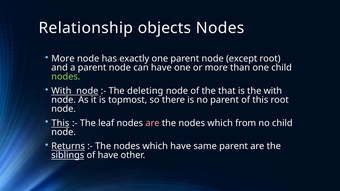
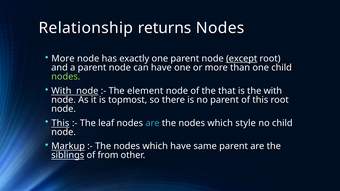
objects: objects -> returns (165, 28)
except underline: none -> present (242, 59)
deleting: deleting -> element (145, 91)
are colour: pink -> light blue (153, 123)
from: from -> style (246, 123)
Returns: Returns -> Markup (68, 146)
of have: have -> from (108, 155)
